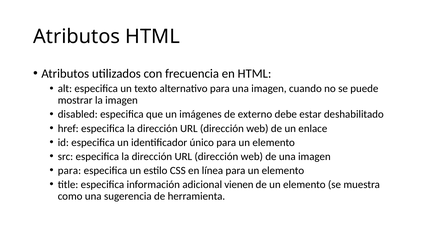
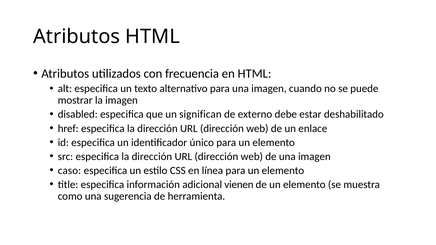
imágenes: imágenes -> significan (200, 115)
para: para -> caso (69, 171)
